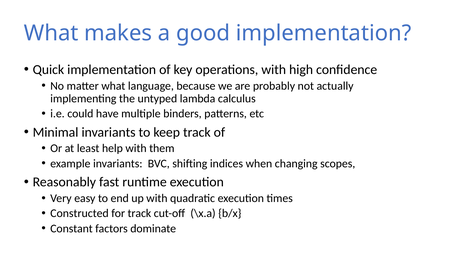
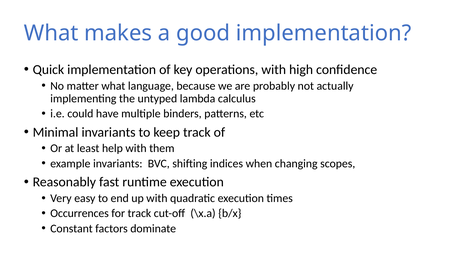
Constructed: Constructed -> Occurrences (80, 213)
